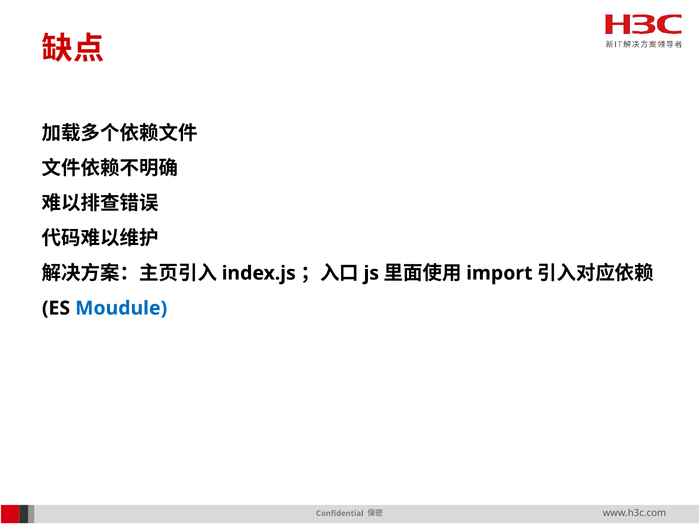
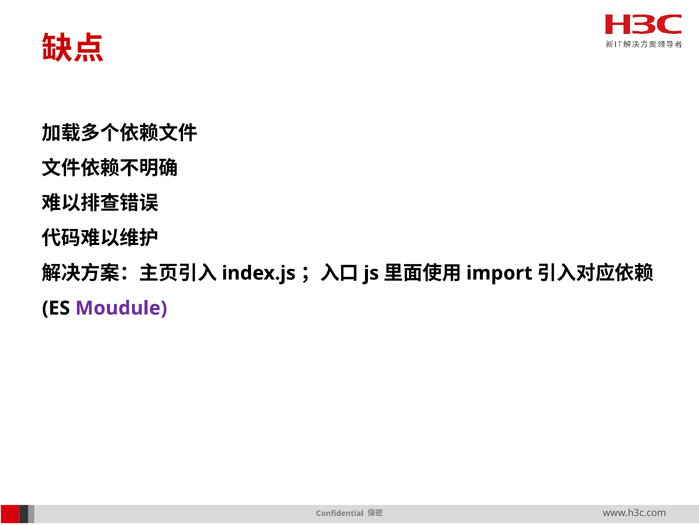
Moudule colour: blue -> purple (121, 308)
